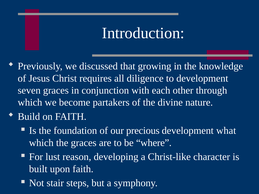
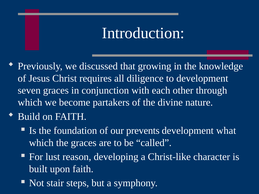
precious: precious -> prevents (143, 131)
where: where -> called (154, 143)
